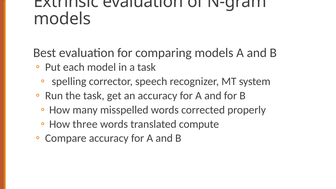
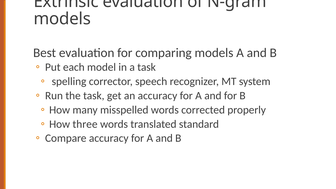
compute: compute -> standard (199, 124)
